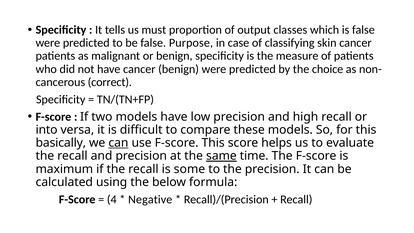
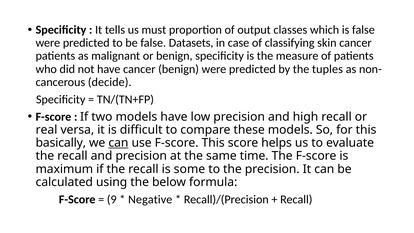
Purpose: Purpose -> Datasets (191, 43)
choice: choice -> tuples (327, 69)
correct: correct -> decide (110, 82)
into: into -> real (46, 130)
same underline: present -> none (221, 156)
4: 4 -> 9 (112, 199)
